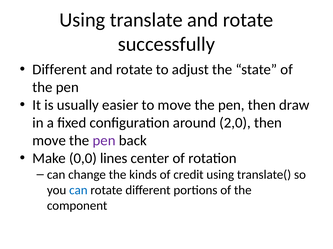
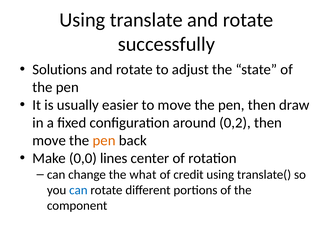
Different: Different -> Solutions (60, 70)
2,0: 2,0 -> 0,2 (235, 123)
pen colour: purple -> orange (104, 141)
kinds: kinds -> what (143, 175)
